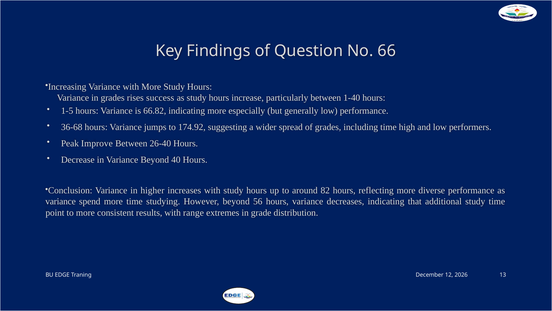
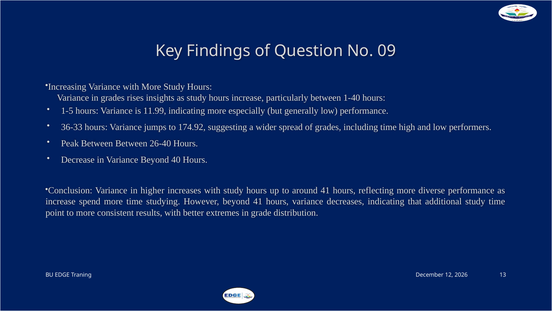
66: 66 -> 09 (387, 51)
success: success -> insights (160, 98)
66.82: 66.82 -> 11.99 (155, 111)
36-68: 36-68 -> 36-33 (72, 127)
Peak Improve: Improve -> Between (97, 143)
around 82: 82 -> 41 (325, 190)
variance: variance -> increase (61, 201)
beyond 56: 56 -> 41 (258, 201)
range: range -> better (193, 212)
